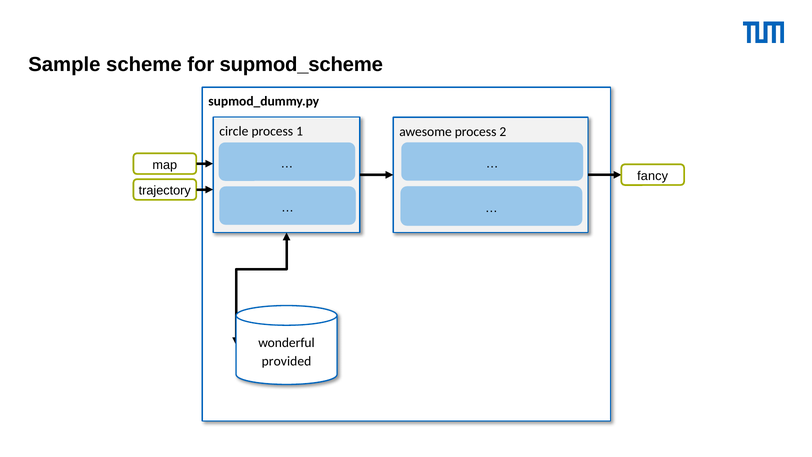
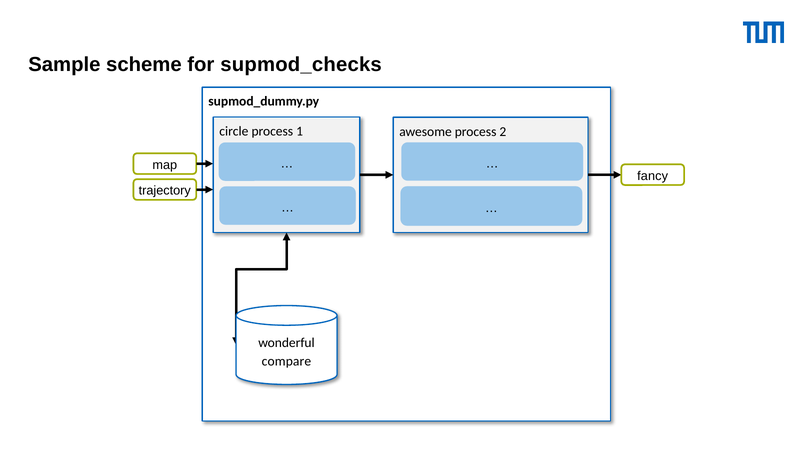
supmod_scheme: supmod_scheme -> supmod_checks (301, 64)
provided: provided -> compare (286, 361)
